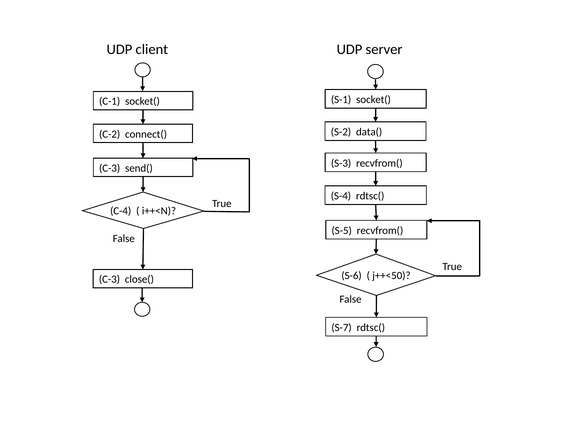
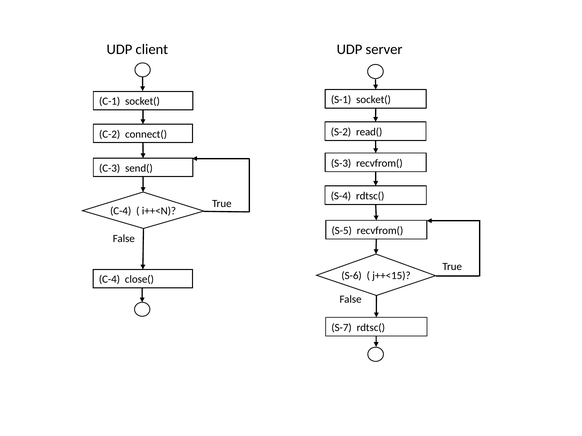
data(: data( -> read( (369, 132)
j++<50: j++<50 -> j++<15 (391, 276)
C-3: C-3 -> C-4 (109, 280)
